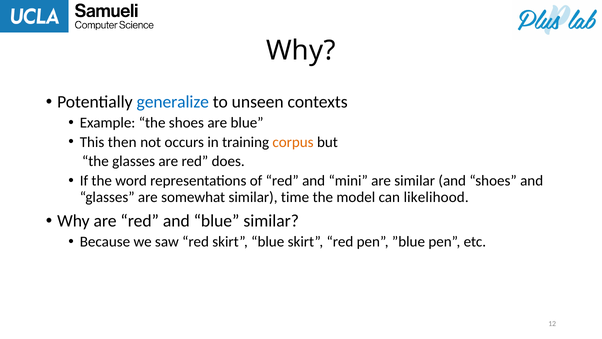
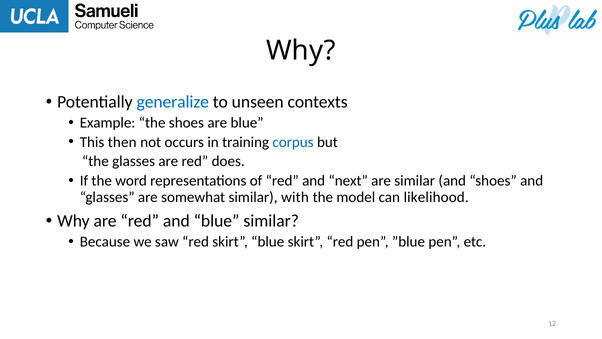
corpus colour: orange -> blue (293, 142)
mini: mini -> next (348, 181)
time: time -> with (295, 197)
